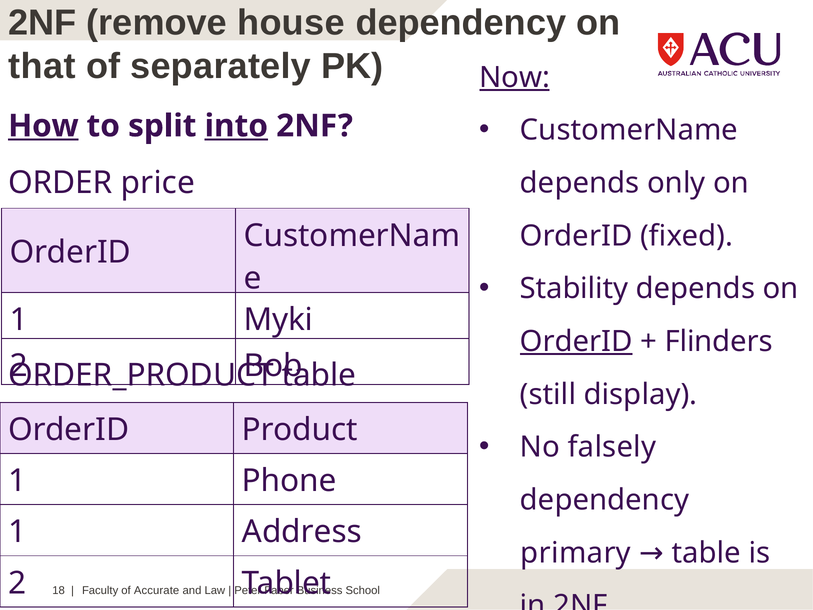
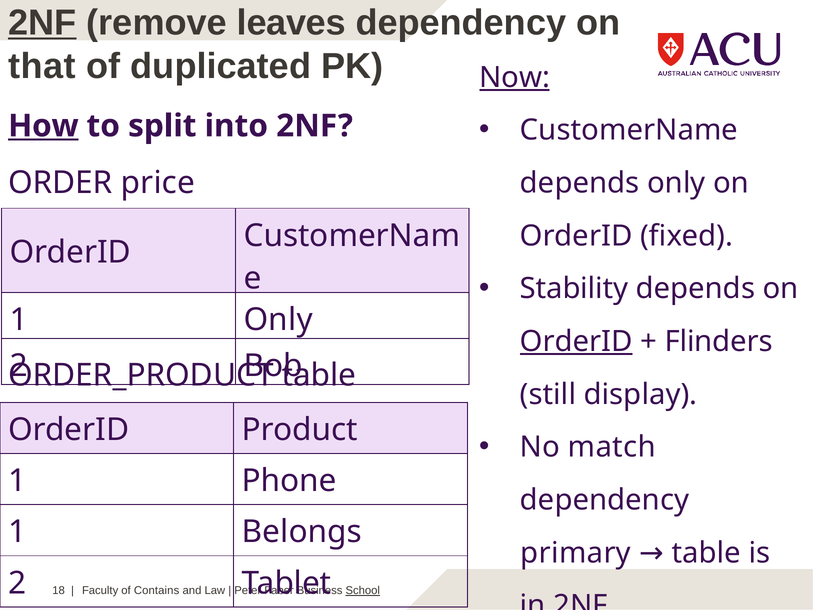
2NF underline: none -> present (42, 23)
house: house -> leaves (291, 23)
separately: separately -> duplicated (221, 66)
into underline: present -> none (236, 126)
1 Myki: Myki -> Only (278, 320)
falsely: falsely -> match (612, 447)
Address: Address -> Belongs (302, 532)
Accurate: Accurate -> Contains (157, 590)
School underline: none -> present (363, 590)
